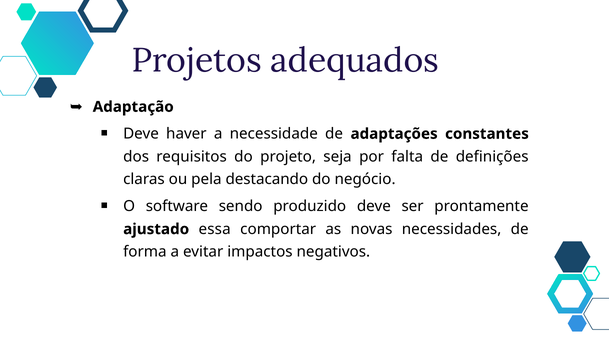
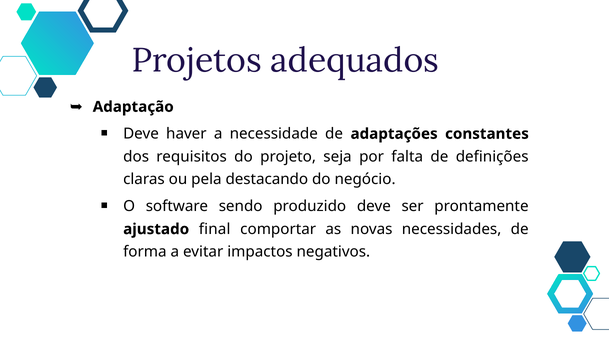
essa: essa -> final (215, 230)
